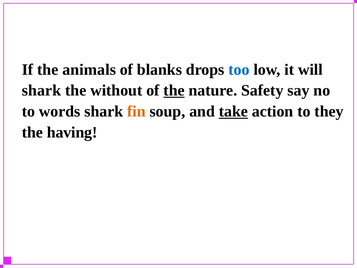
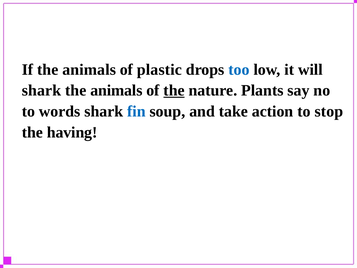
blanks: blanks -> plastic (159, 69)
without: without -> animals (116, 90)
Safety: Safety -> Plants (262, 90)
fin colour: orange -> blue (136, 111)
take underline: present -> none (233, 111)
they: they -> stop (329, 111)
